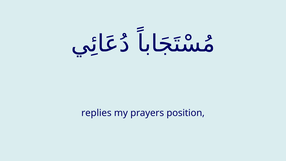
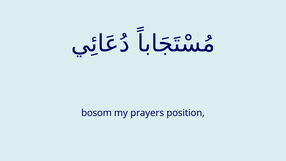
replies: replies -> bosom (96, 113)
